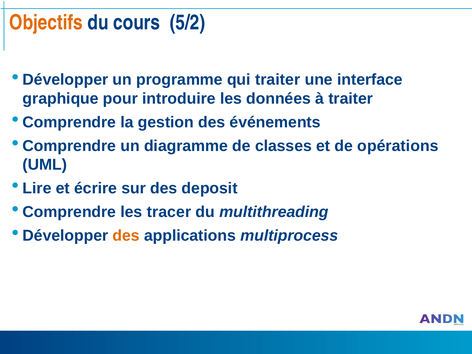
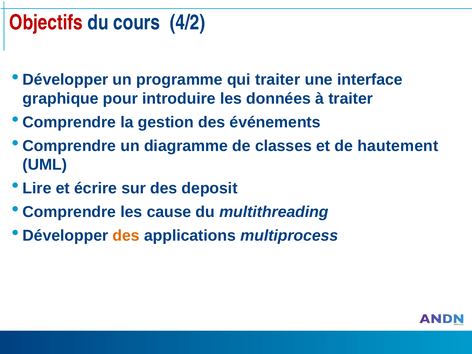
Objectifs colour: orange -> red (46, 23)
5/2: 5/2 -> 4/2 (187, 23)
opérations: opérations -> hautement (398, 146)
tracer: tracer -> cause (169, 212)
